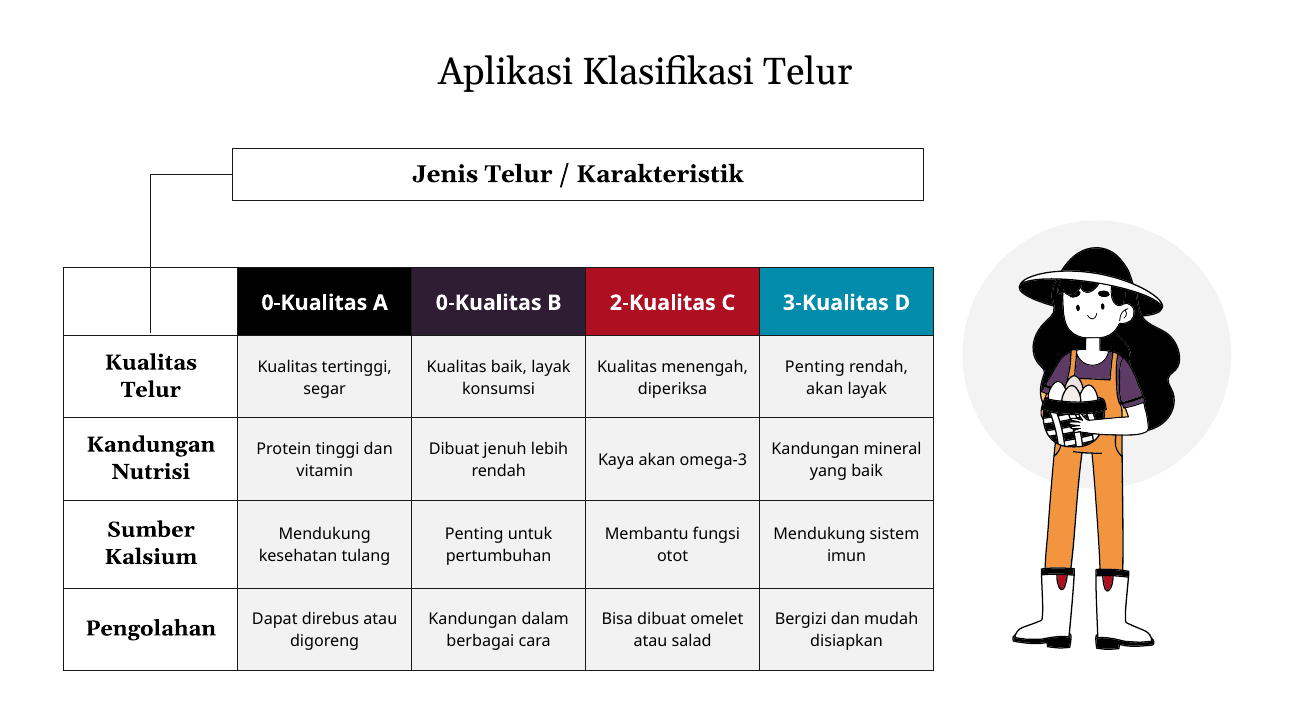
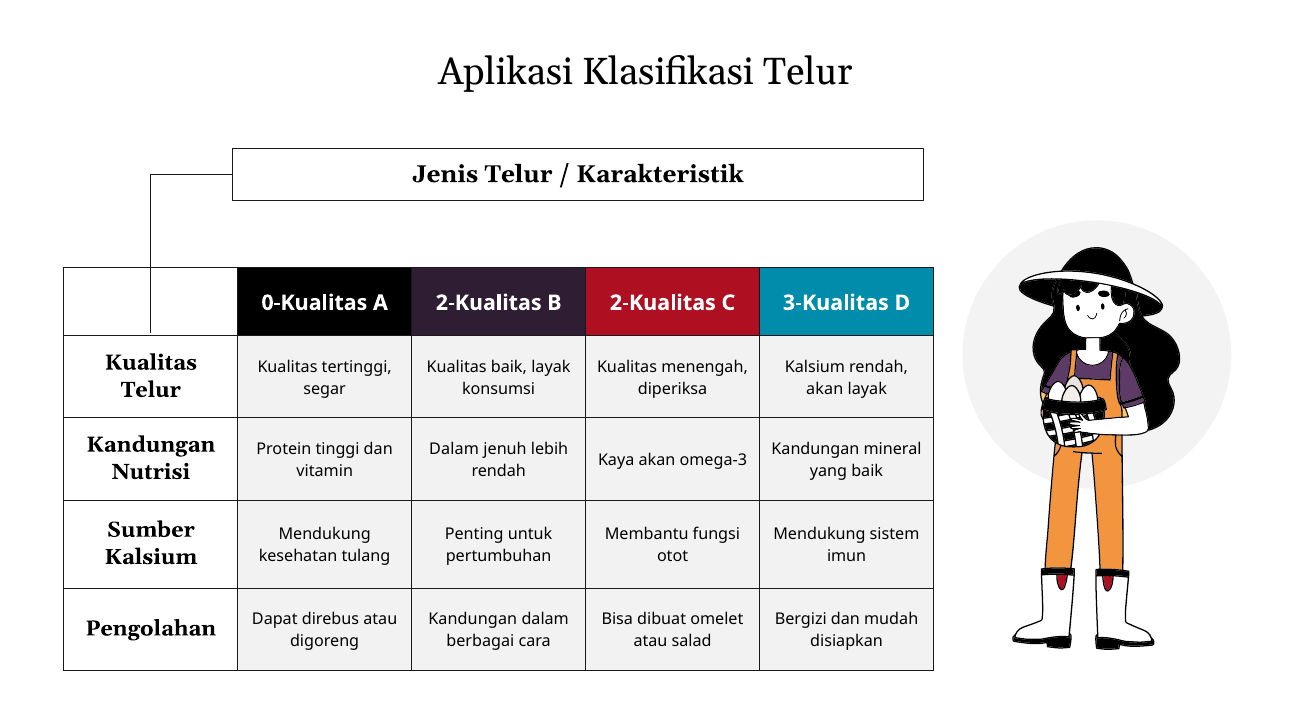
A 0-Kualitas: 0-Kualitas -> 2-Kualitas (489, 303)
Penting: Penting -> Kalsium (815, 367)
Dibuat: Dibuat -> Dalam (454, 449)
